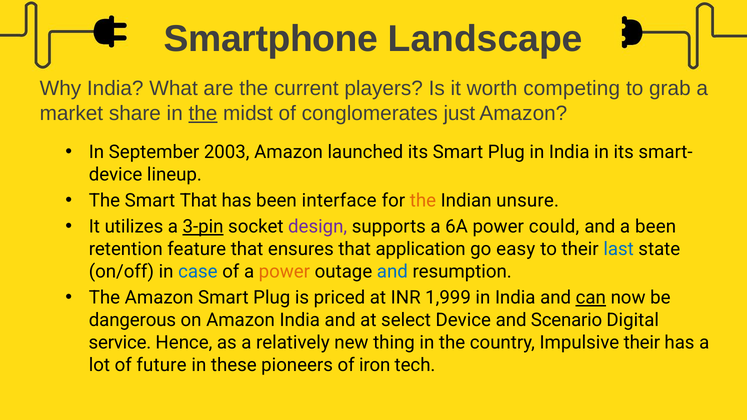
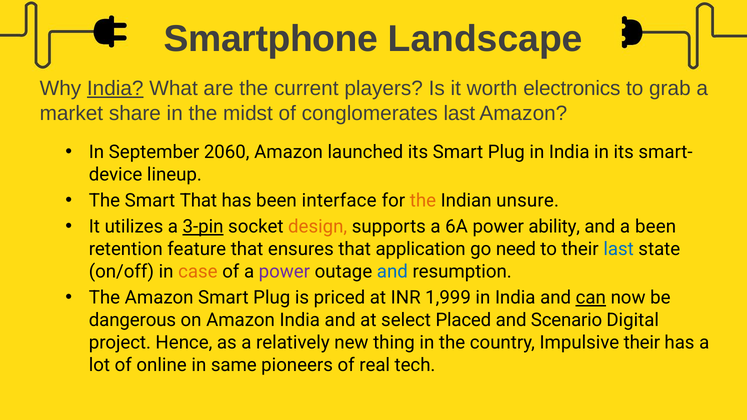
India underline: none -> present (115, 88)
competing: competing -> electronics (572, 88)
the underline: present -> none (203, 113)
conglomerates just: just -> last (459, 113)
2003: 2003 -> 2060 (227, 152)
design colour: purple -> orange (318, 227)
could: could -> ability (554, 227)
easy: easy -> need (516, 249)
case colour: blue -> orange (198, 272)
power colour: orange -> purple (284, 272)
select Device: Device -> Placed (463, 320)
service: service -> project (120, 343)
future: future -> online (162, 365)
these: these -> same (234, 365)
iron: iron -> real (375, 365)
